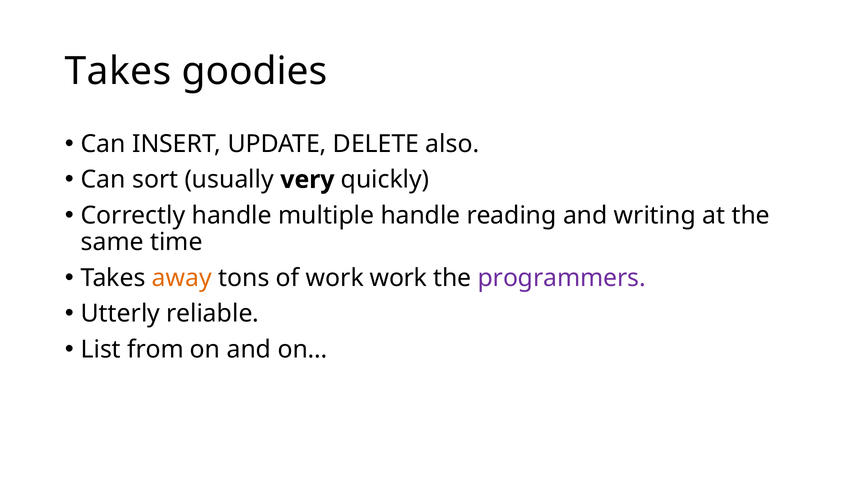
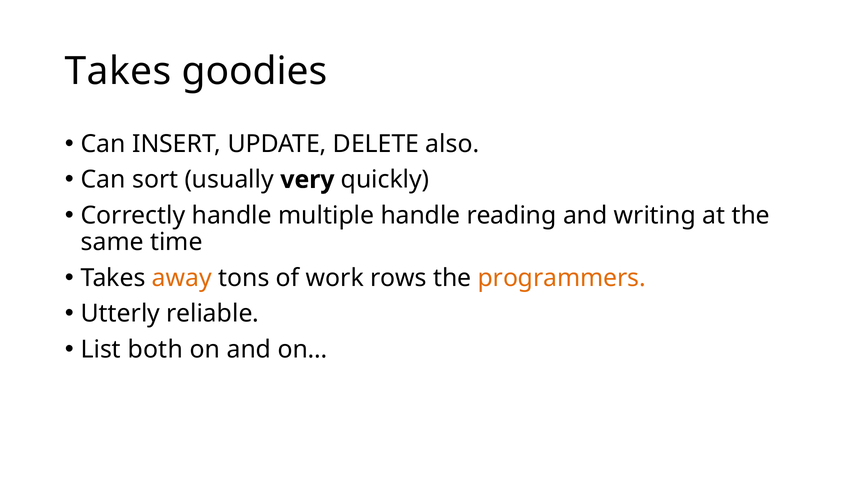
work work: work -> rows (398, 278)
programmers colour: purple -> orange (562, 278)
from: from -> both (155, 349)
